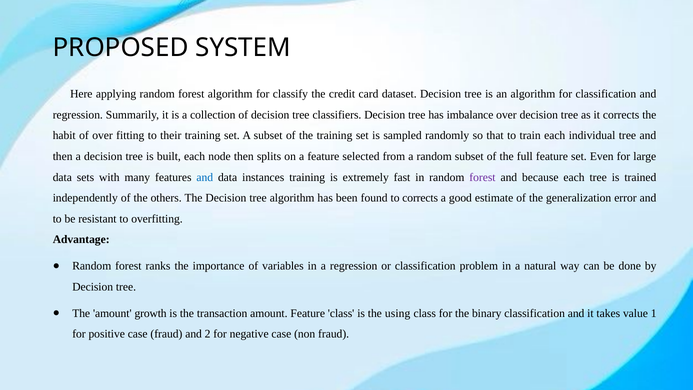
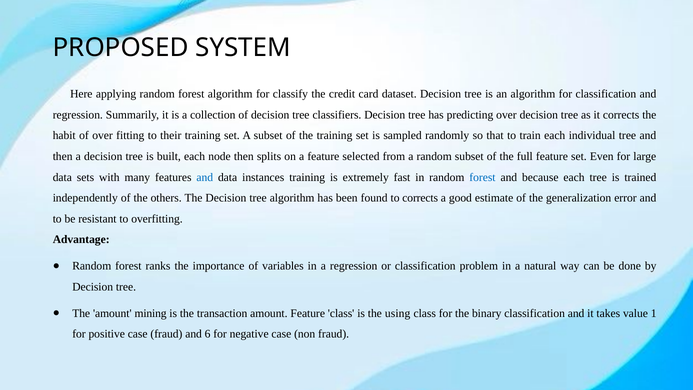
imbalance: imbalance -> predicting (470, 115)
forest colour: purple -> blue (482, 177)
growth: growth -> mining (151, 313)
2: 2 -> 6 (208, 334)
